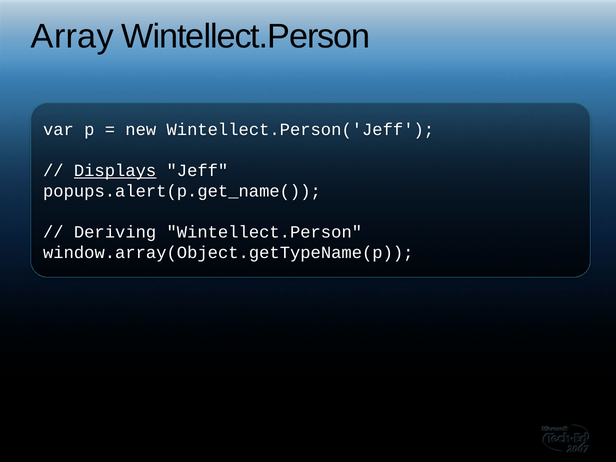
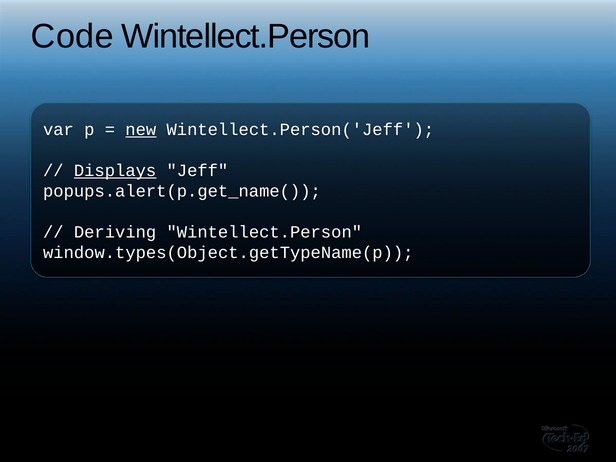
Array: Array -> Code (72, 36)
new underline: none -> present (141, 129)
window.array(Object.getTypeName(p: window.array(Object.getTypeName(p -> window.types(Object.getTypeName(p (228, 253)
